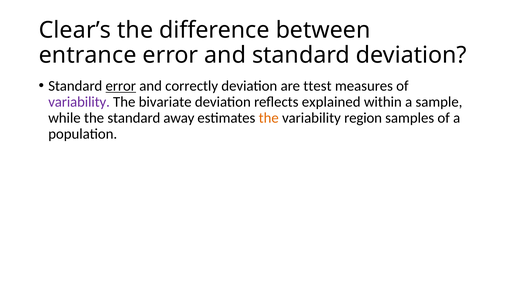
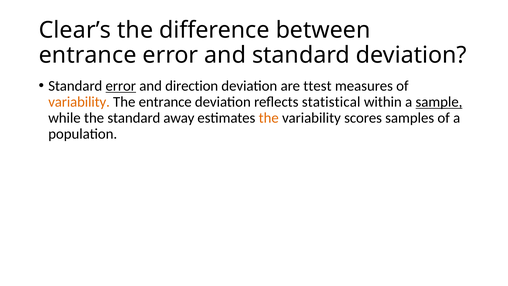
correctly: correctly -> direction (192, 86)
variability colour: purple -> orange (79, 102)
The bivariate: bivariate -> entrance (165, 102)
explained: explained -> statistical (331, 102)
sample underline: none -> present (439, 102)
region: region -> scores (363, 118)
